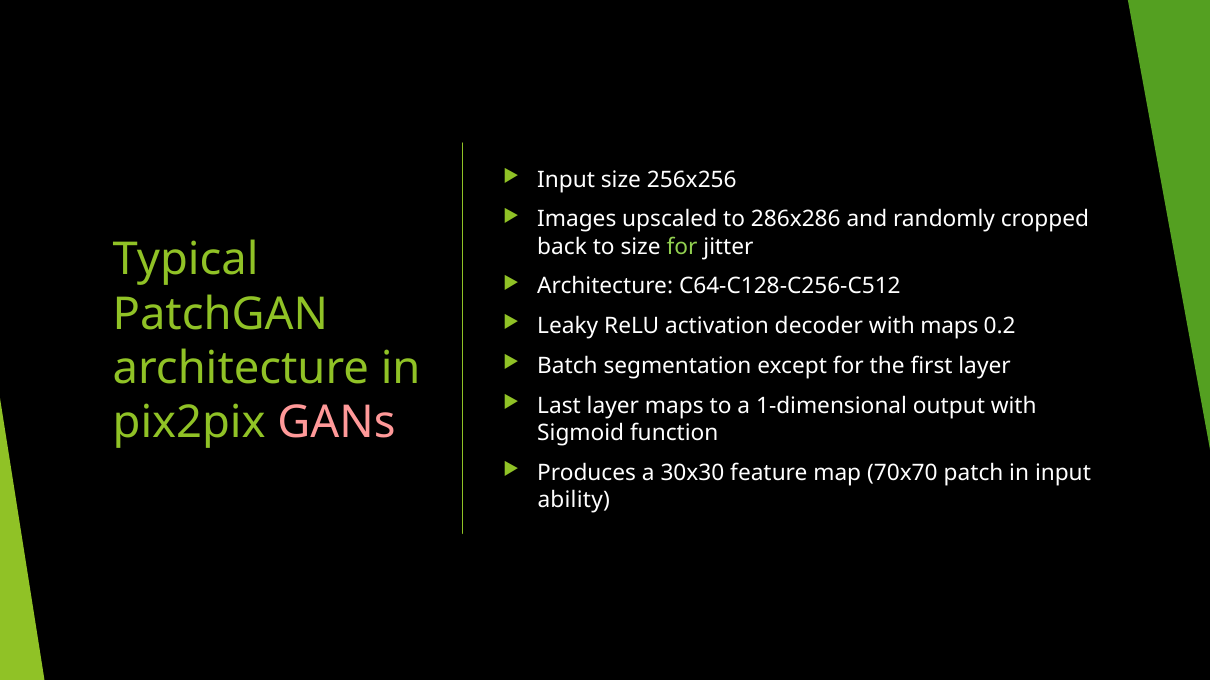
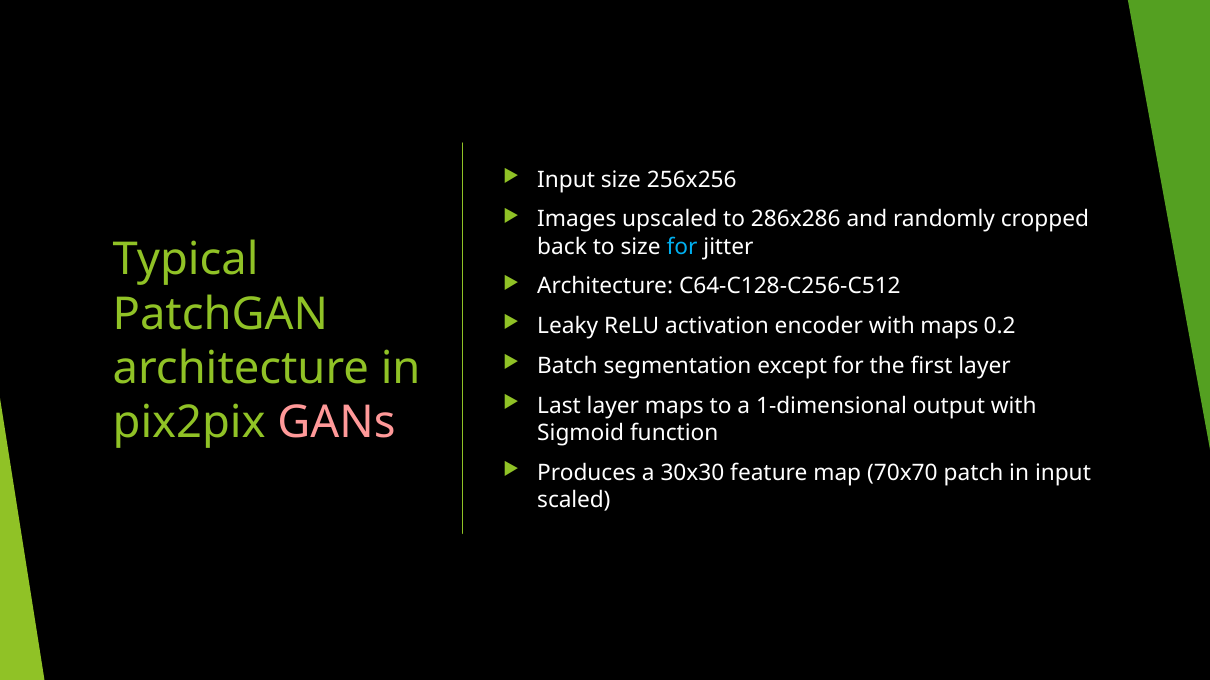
for colour: light green -> light blue (682, 247)
decoder: decoder -> encoder (819, 326)
ability: ability -> scaled (574, 500)
